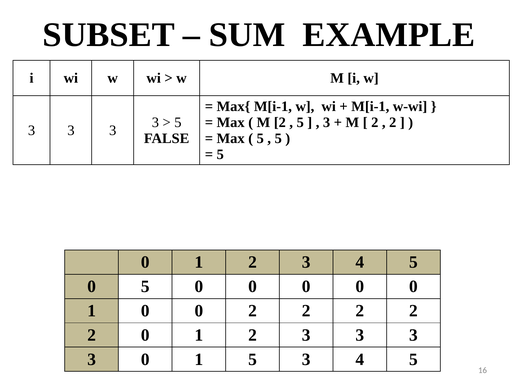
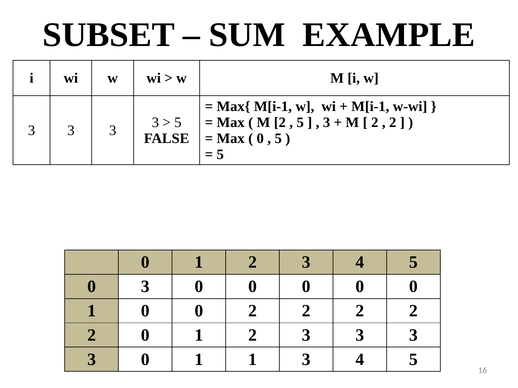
5: 5 -> 0 (260, 139)
0 5: 5 -> 3 (145, 287)
1 5: 5 -> 1 (252, 360)
